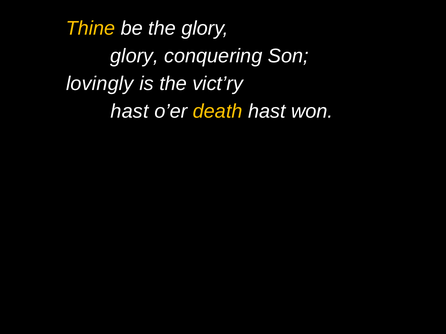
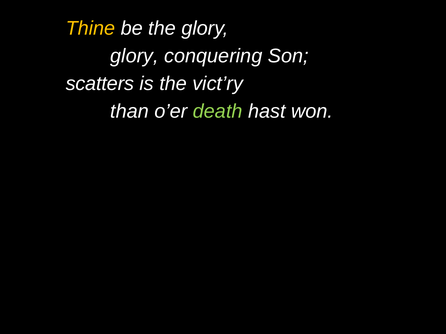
lovingly: lovingly -> scatters (100, 84)
hast: hast -> than (130, 111)
death colour: yellow -> light green (218, 111)
